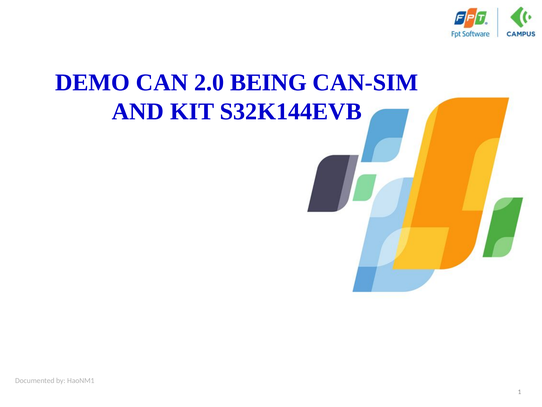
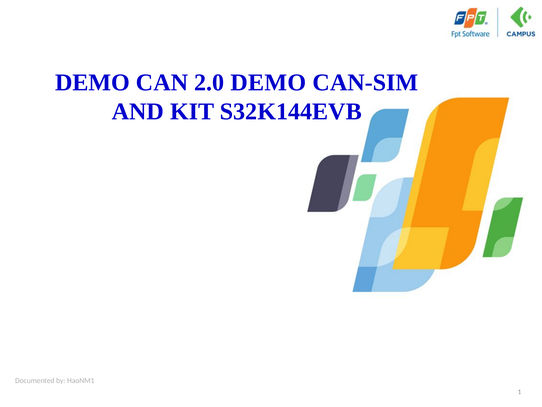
2.0 BEING: BEING -> DEMO (268, 83)
